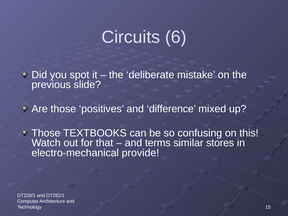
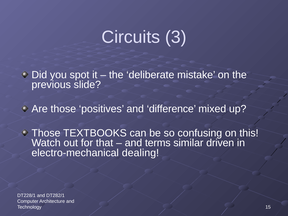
6: 6 -> 3 (176, 37)
stores: stores -> driven (220, 143)
provide: provide -> dealing (140, 153)
